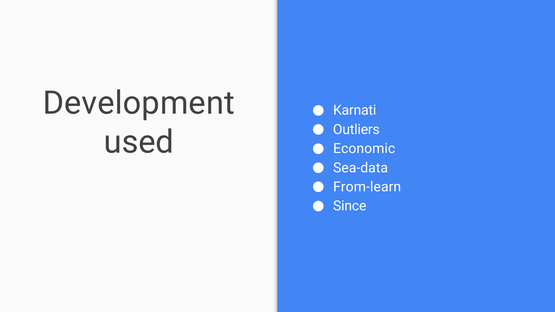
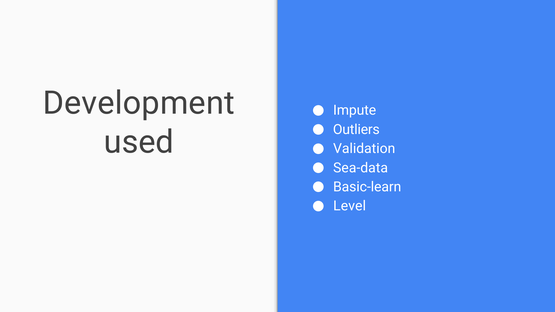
Karnati: Karnati -> Impute (355, 110)
Economic: Economic -> Validation (364, 149)
From-learn: From-learn -> Basic-learn (367, 187)
Since: Since -> Level (350, 206)
